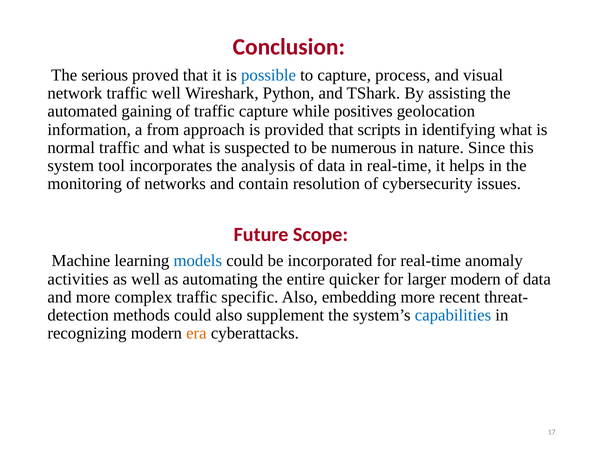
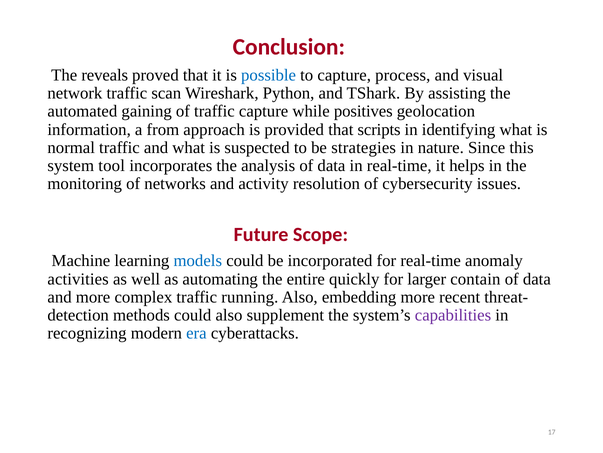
serious: serious -> reveals (105, 75)
traffic well: well -> scan (166, 93)
numerous: numerous -> strategies (364, 147)
contain: contain -> activity (264, 184)
quicker: quicker -> quickly (354, 279)
larger modern: modern -> contain (475, 279)
specific: specific -> running (250, 297)
capabilities colour: blue -> purple (453, 315)
era colour: orange -> blue (196, 333)
